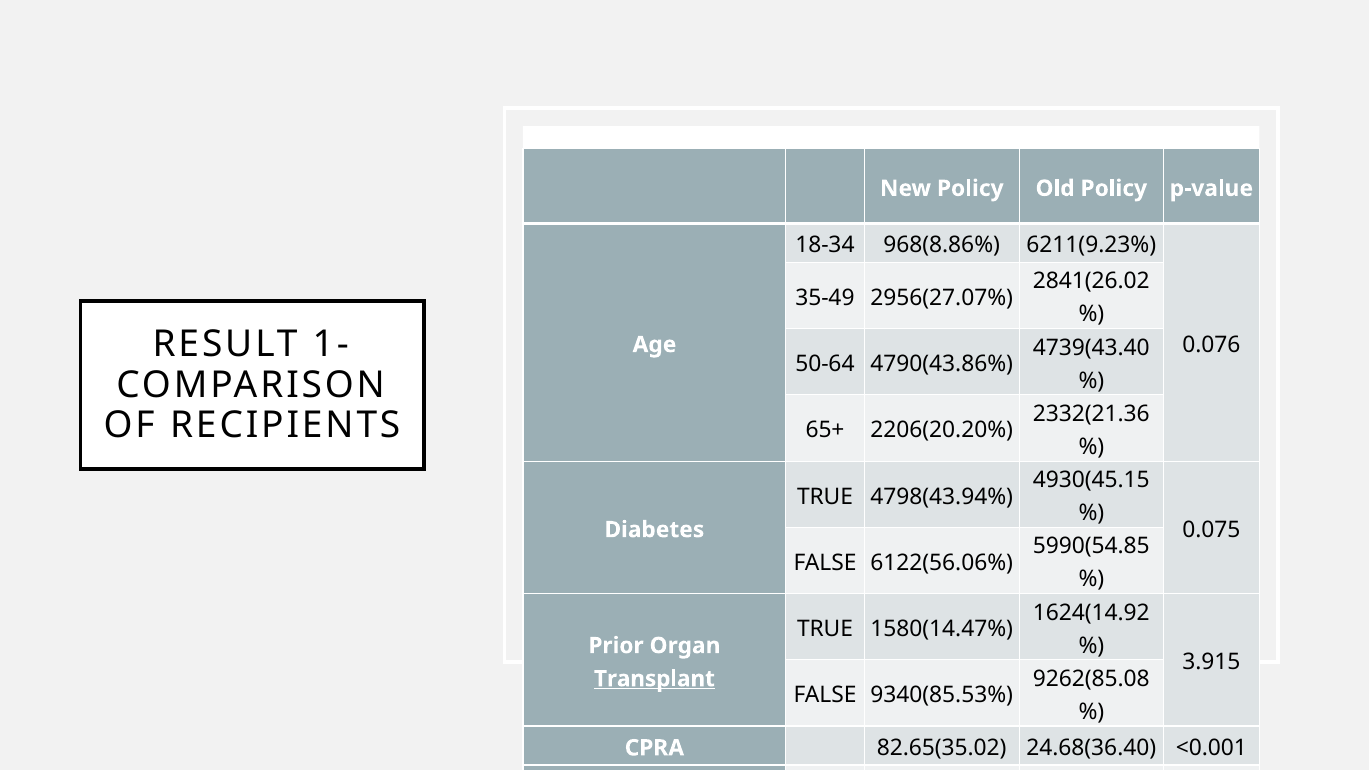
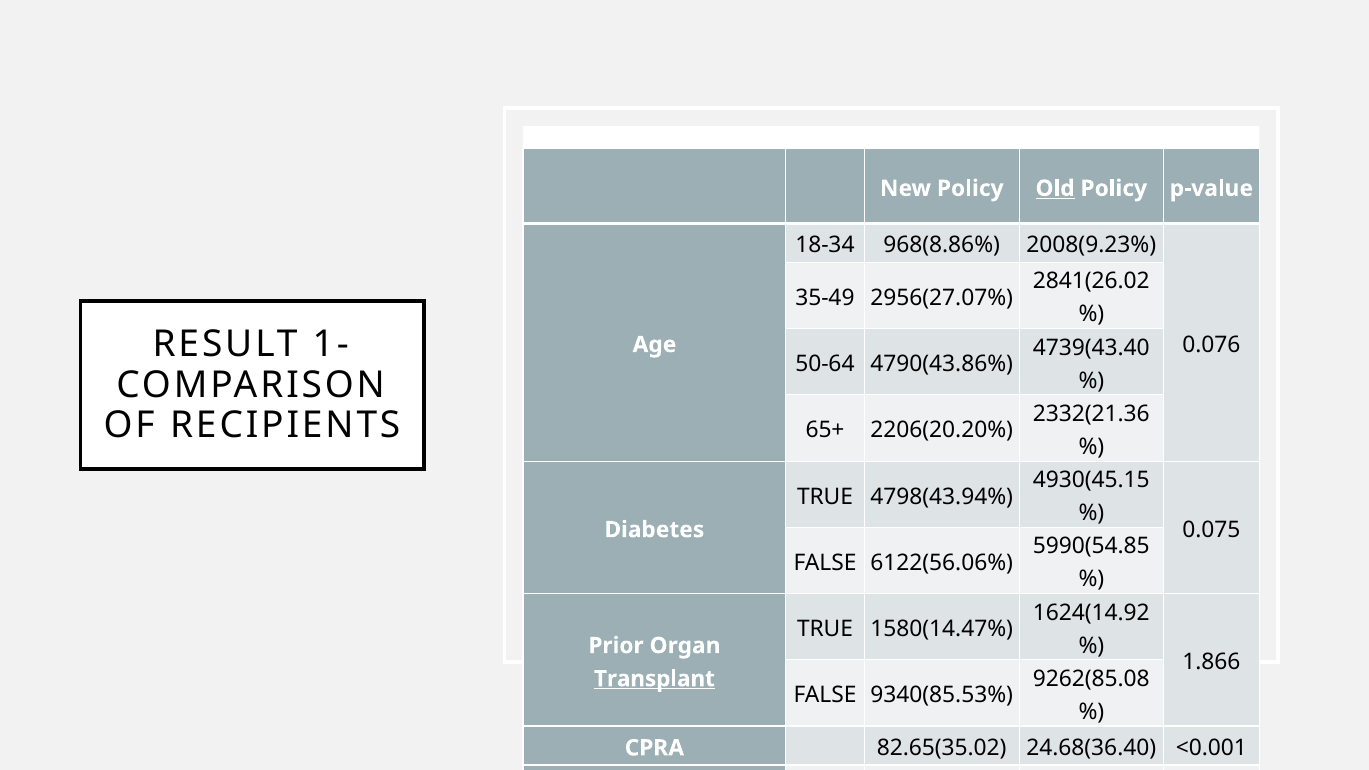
Old underline: none -> present (1055, 188)
6211(9.23%: 6211(9.23% -> 2008(9.23% (1091, 245)
3.915: 3.915 -> 1.866 (1211, 662)
